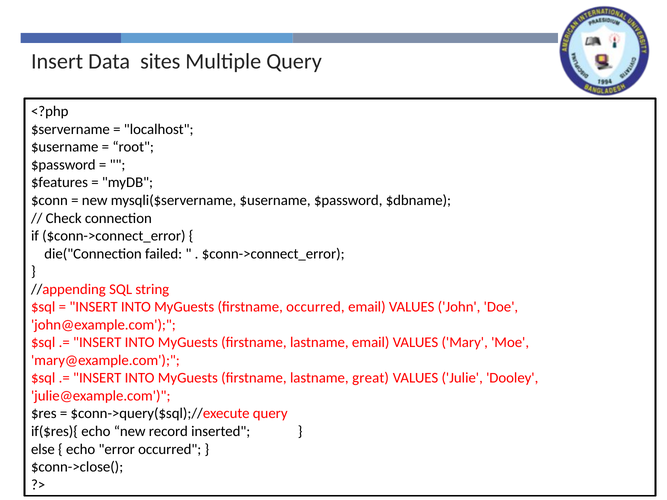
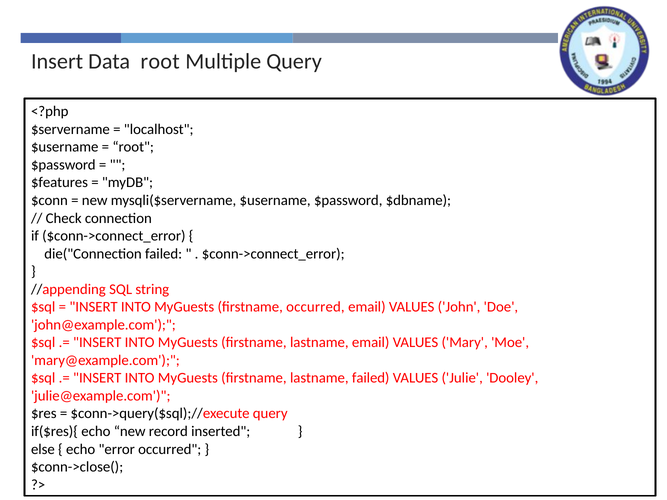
Data sites: sites -> root (160, 62)
lastname great: great -> failed (371, 378)
